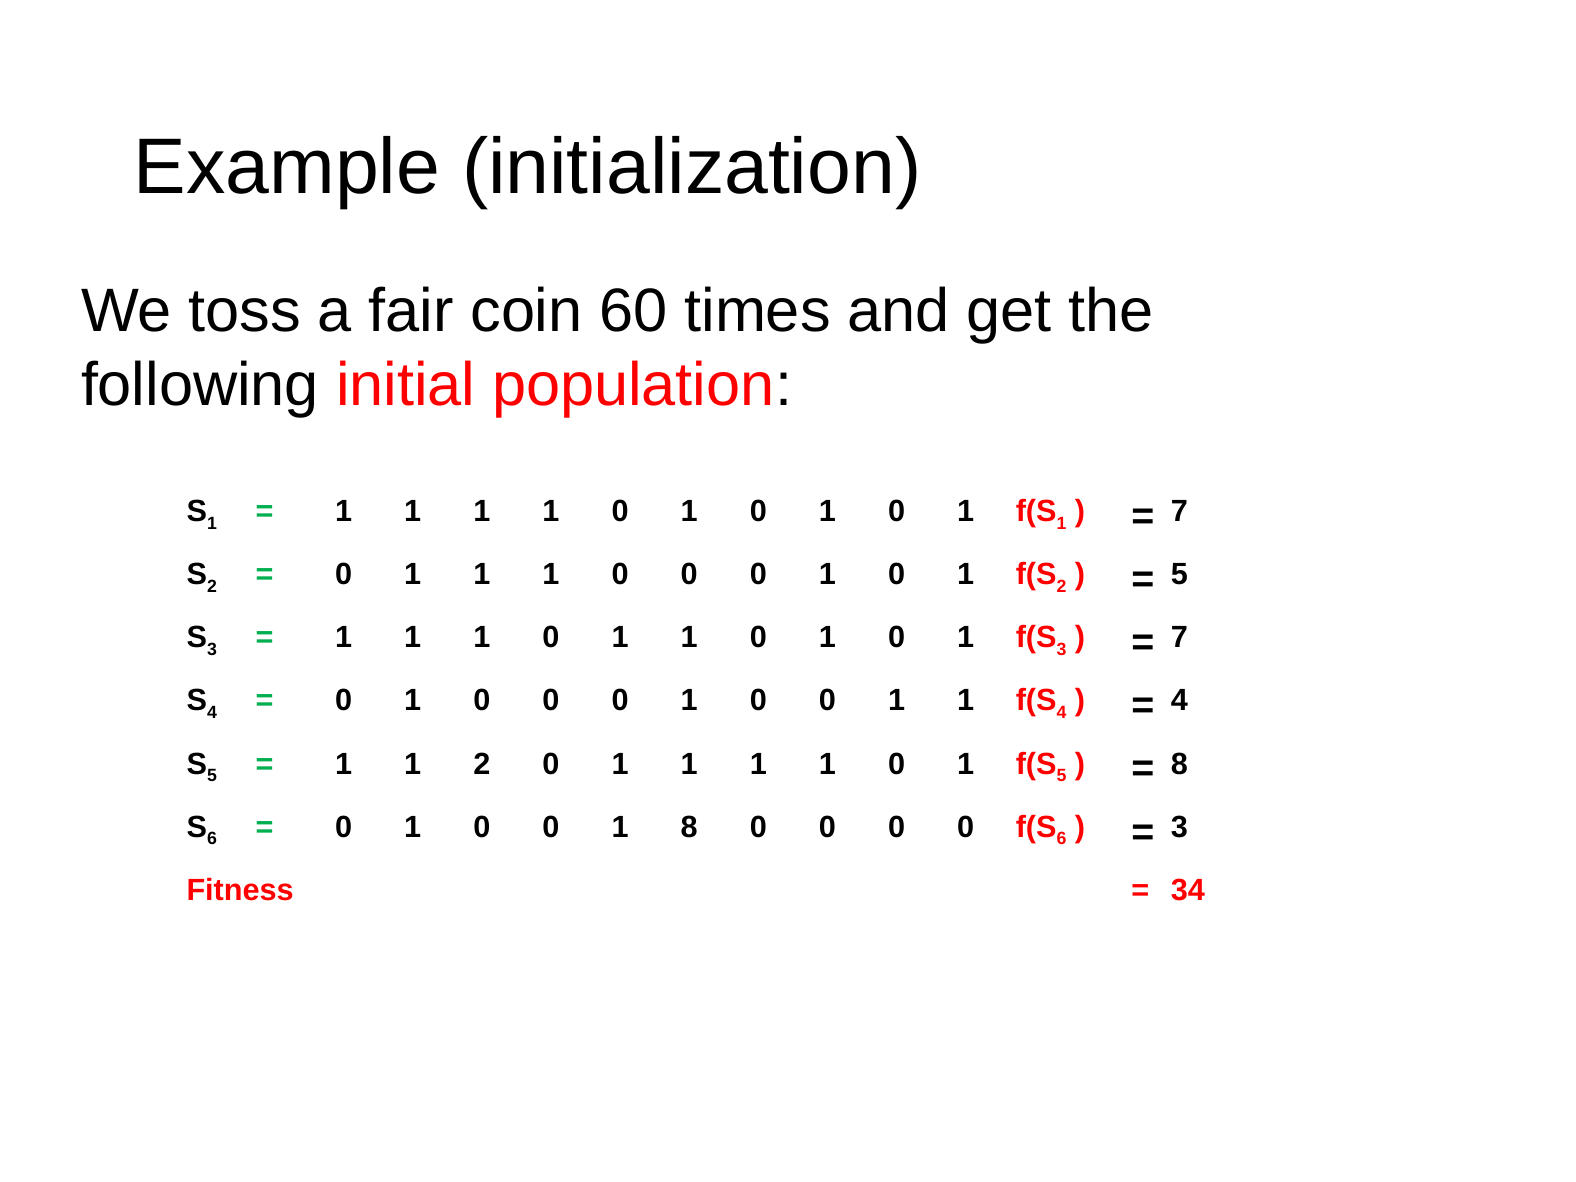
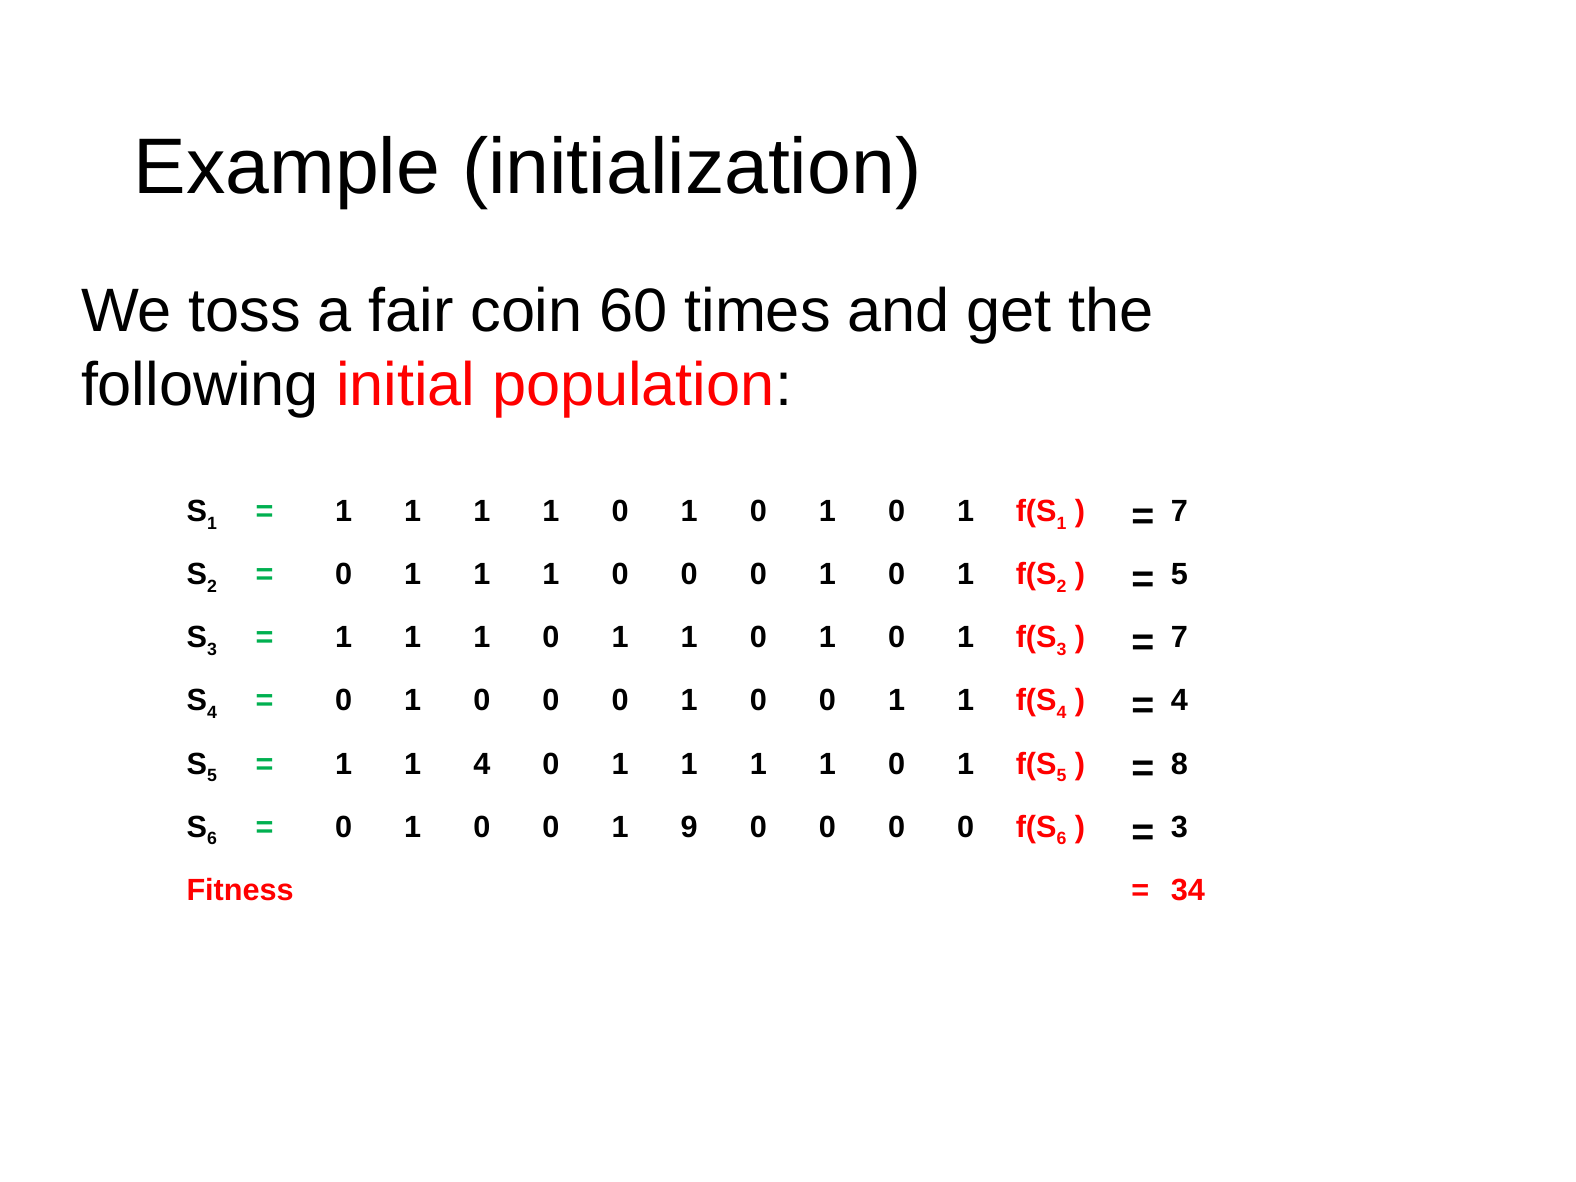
1 2: 2 -> 4 (482, 764)
1 8: 8 -> 9 (689, 827)
